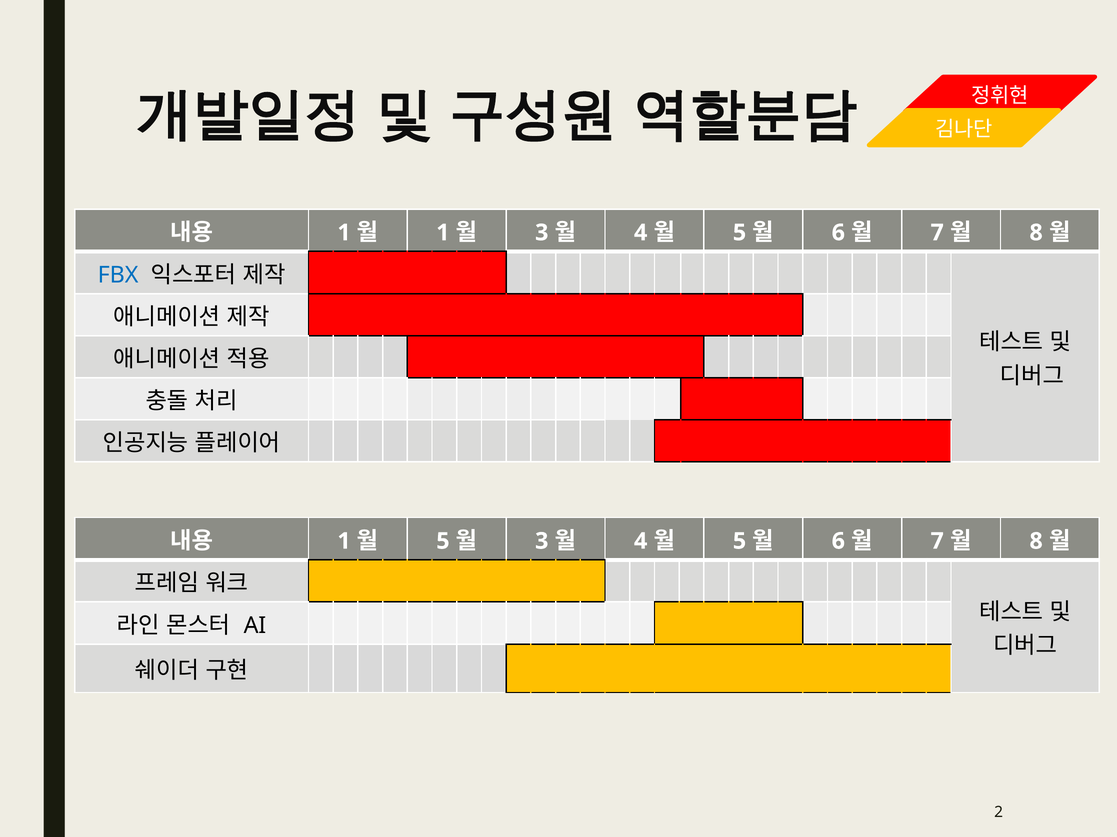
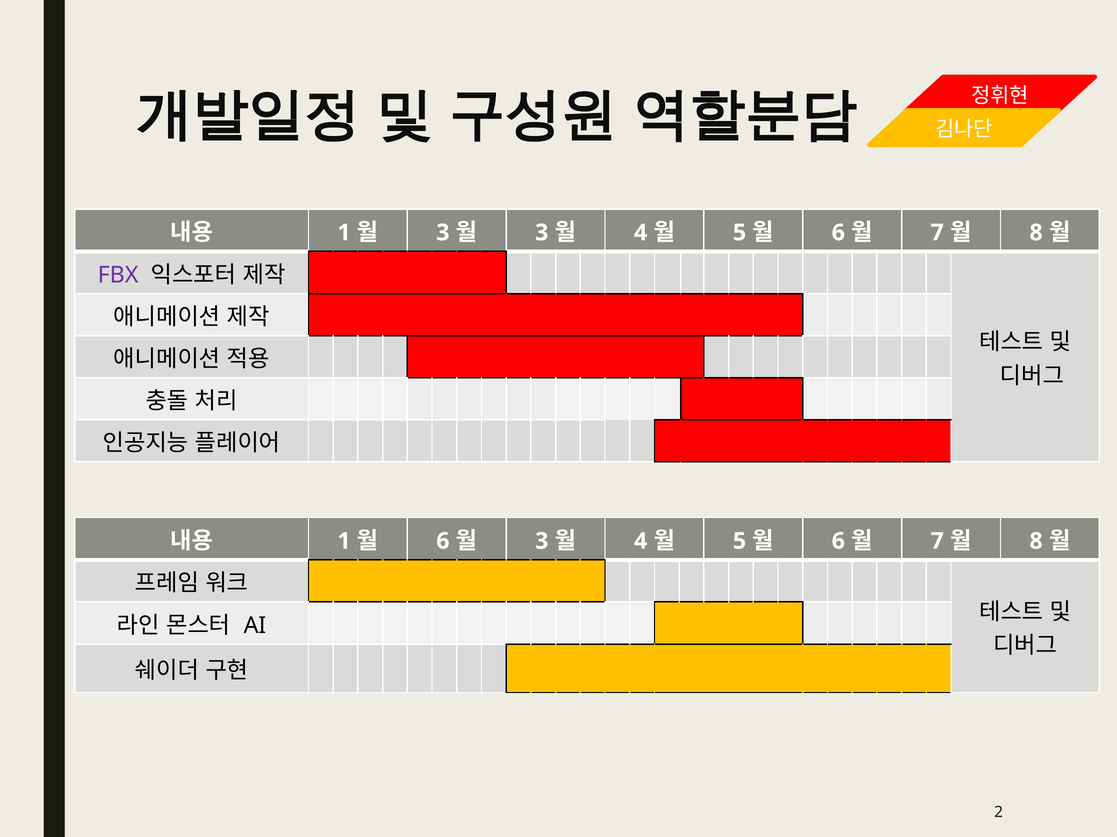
1: 1 -> 3 (443, 233)
FBX colour: blue -> purple (118, 275)
5: 5 -> 6 (443, 542)
